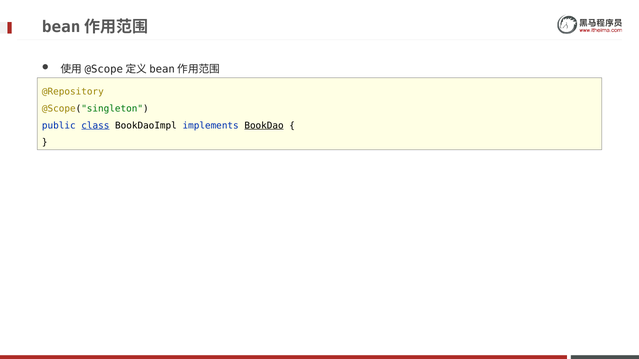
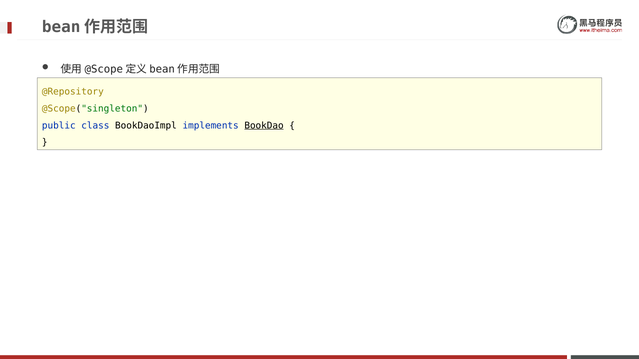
class underline: present -> none (95, 126)
